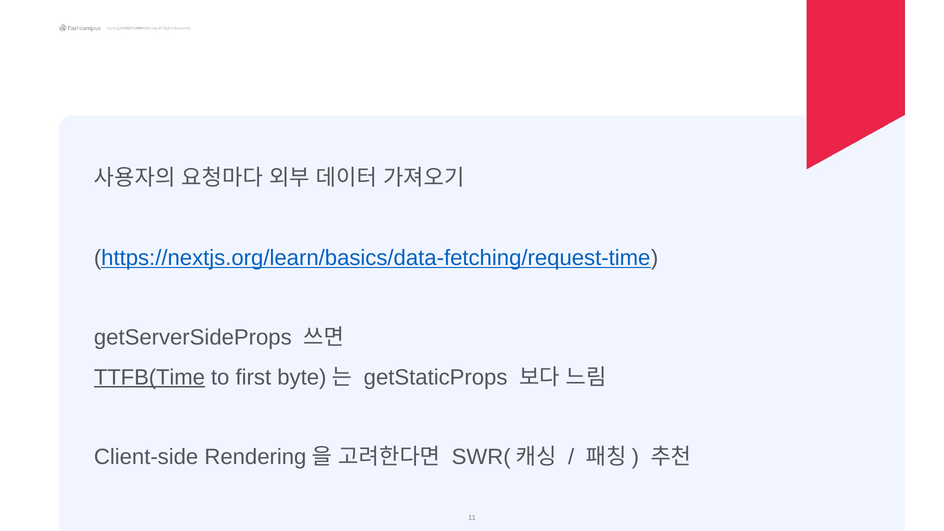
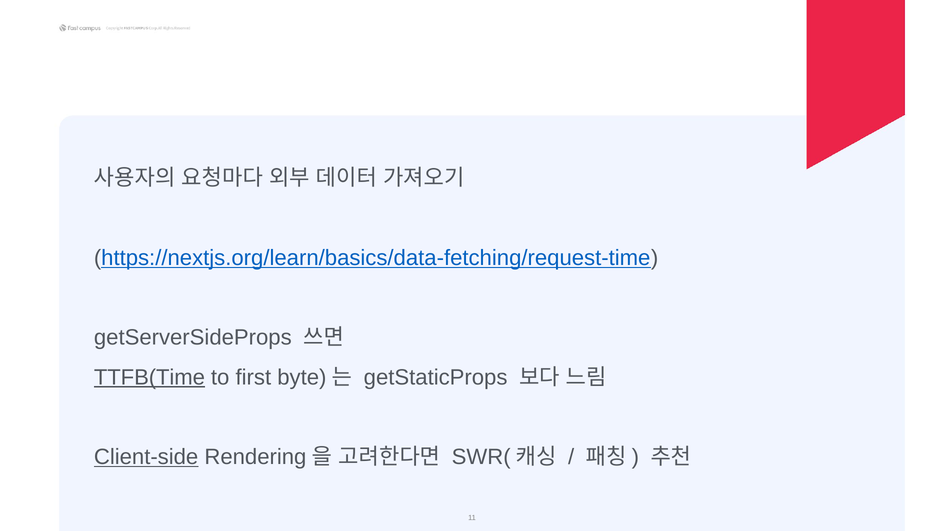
Client-side underline: none -> present (146, 457)
